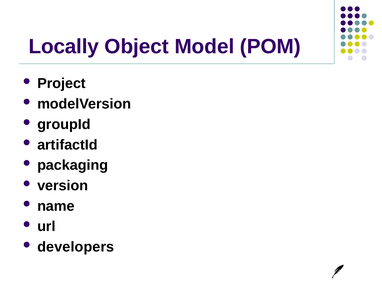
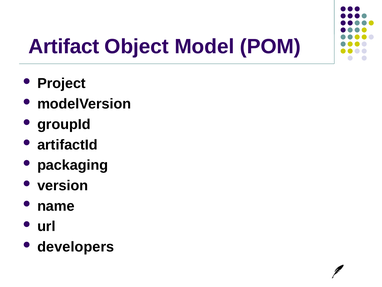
Locally: Locally -> Artifact (64, 46)
